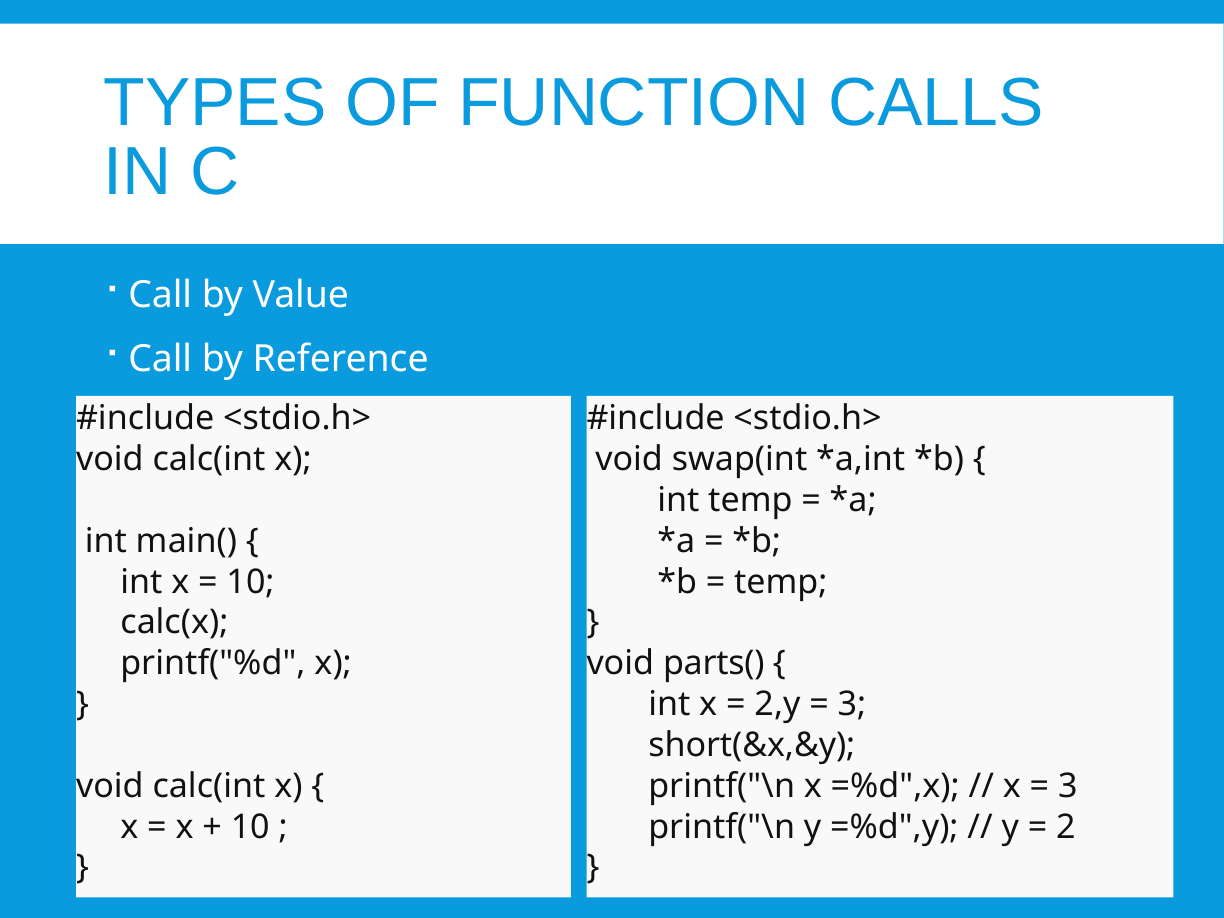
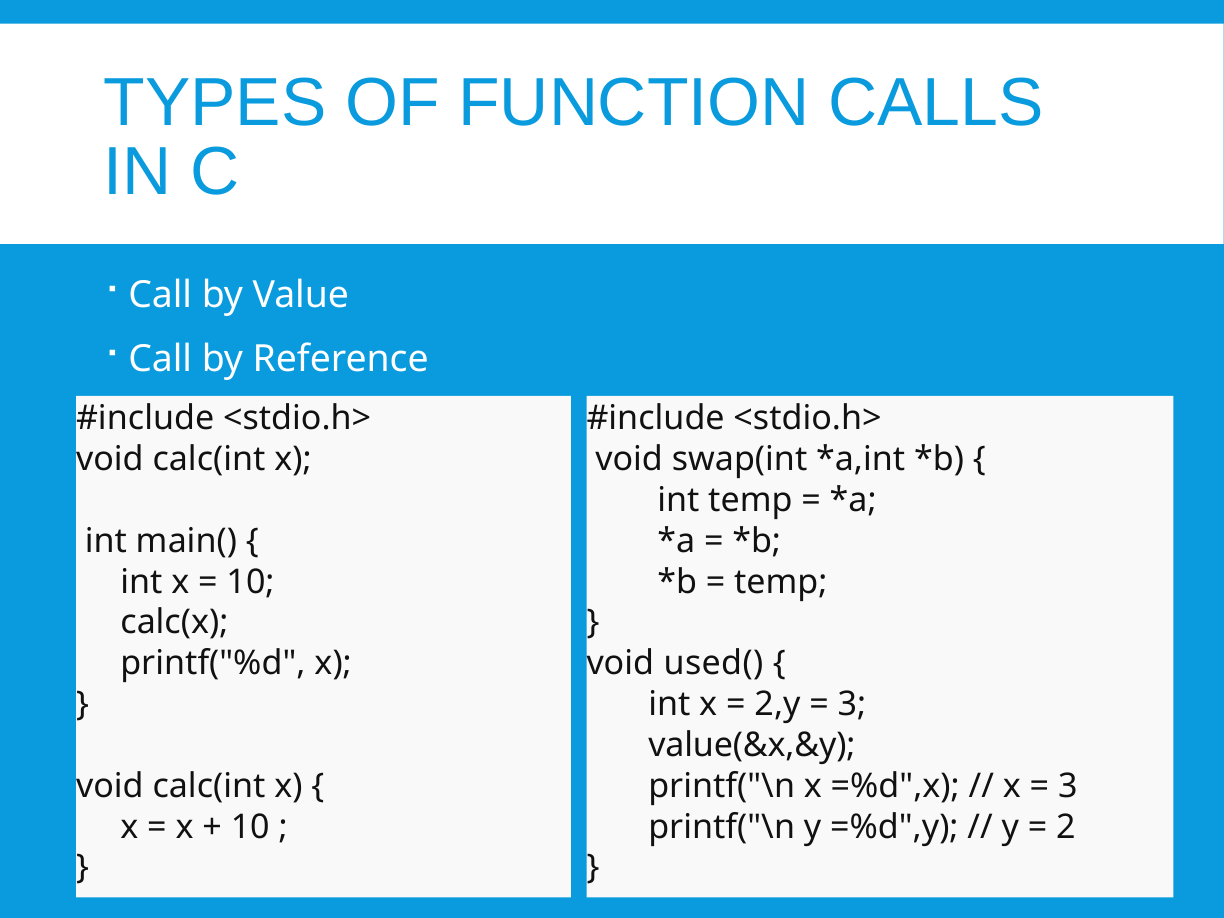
parts(: parts( -> used( (713, 664)
short(&x,&y: short(&x,&y -> value(&x,&y (752, 745)
